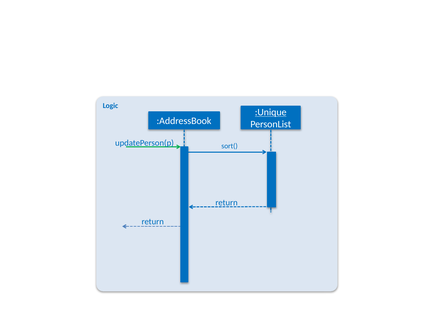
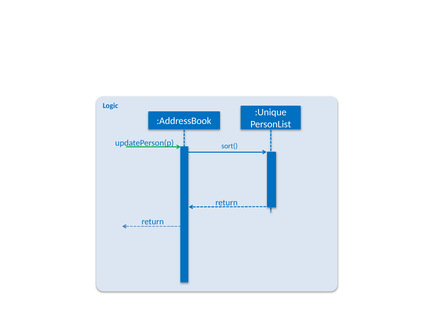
:Unique underline: present -> none (271, 112)
